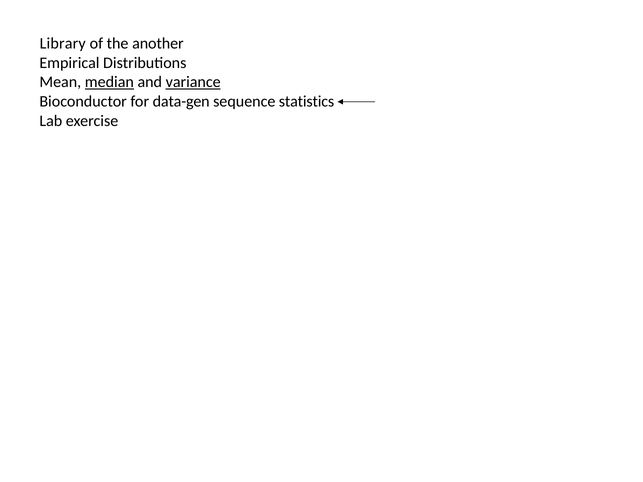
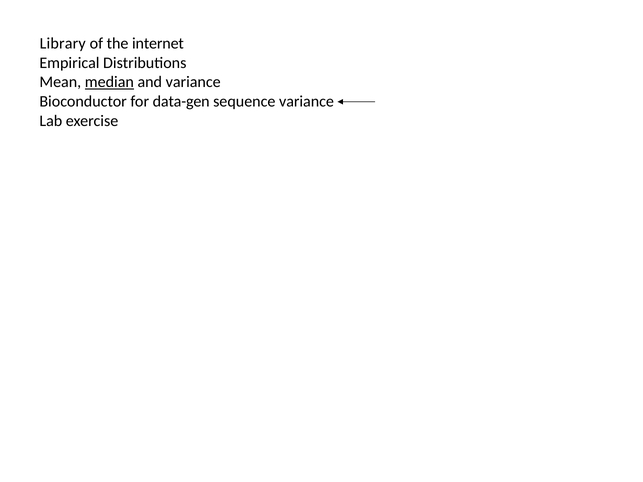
another: another -> internet (158, 44)
variance underline: present -> none (193, 82)
sequence statistics: statistics -> variance (306, 101)
